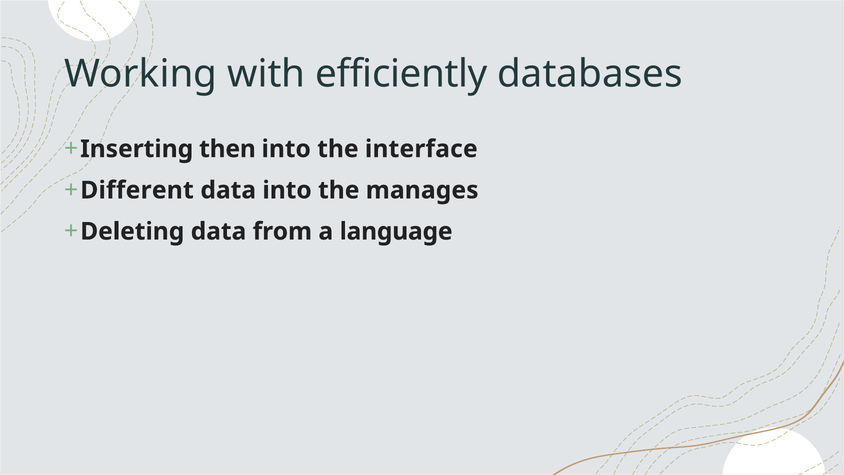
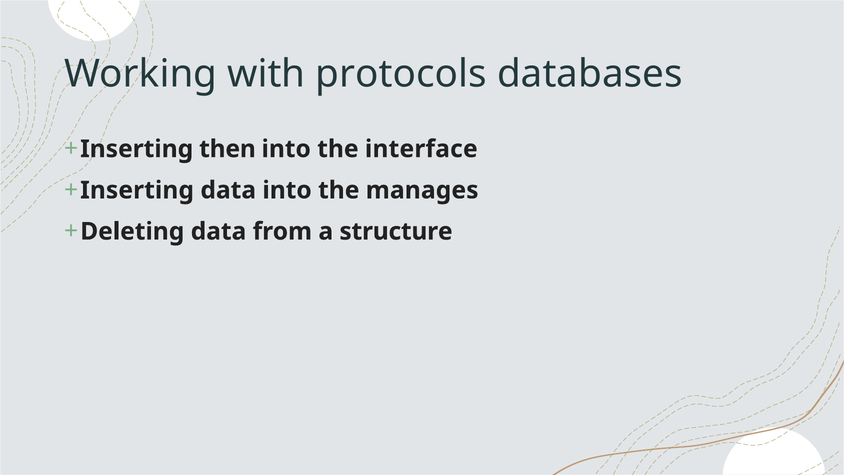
efficiently: efficiently -> protocols (401, 74)
Different: Different -> Inserting (137, 190)
language: language -> structure (396, 231)
